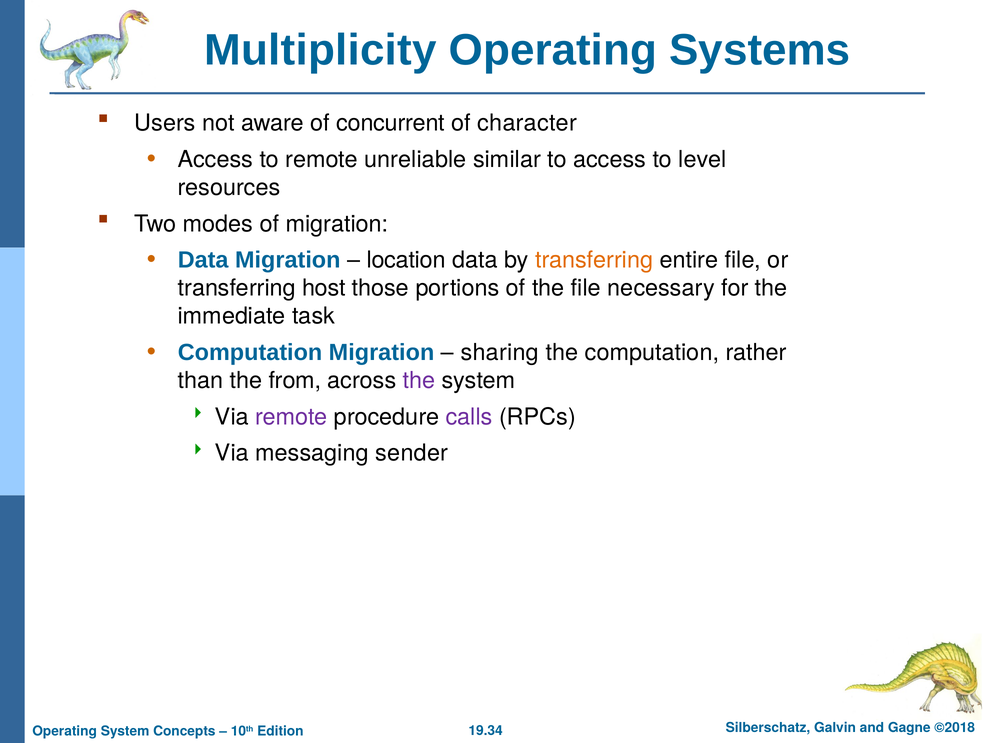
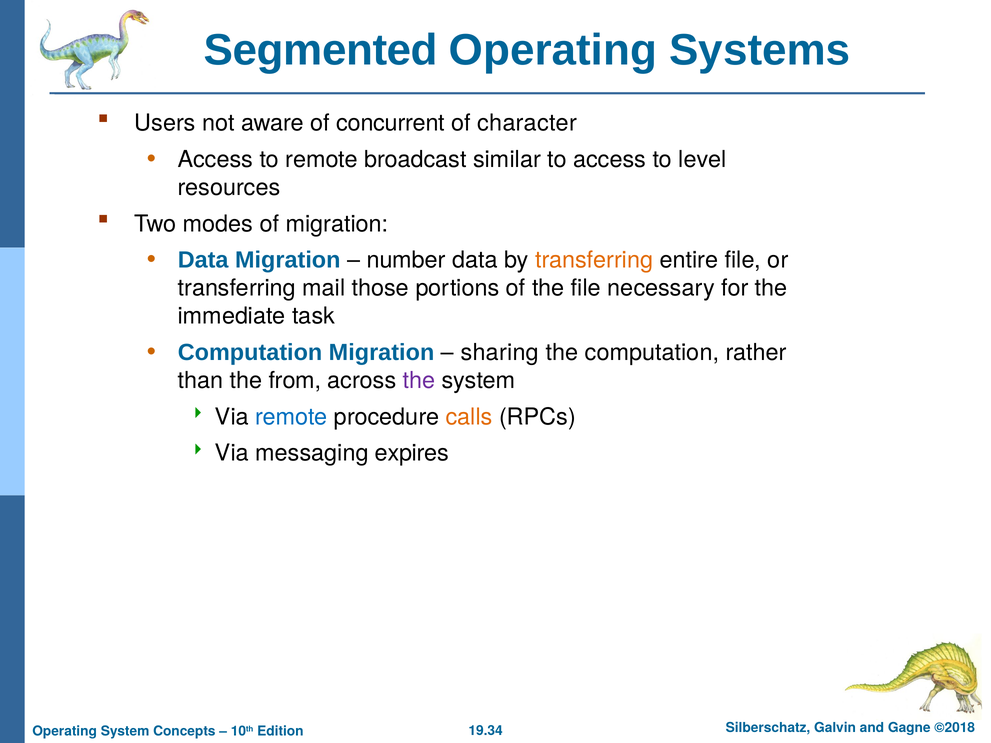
Multiplicity: Multiplicity -> Segmented (321, 50)
unreliable: unreliable -> broadcast (415, 159)
location: location -> number (406, 260)
host: host -> mail (324, 288)
remote colour: purple -> blue (291, 417)
calls colour: purple -> orange (469, 417)
sender: sender -> expires (412, 453)
